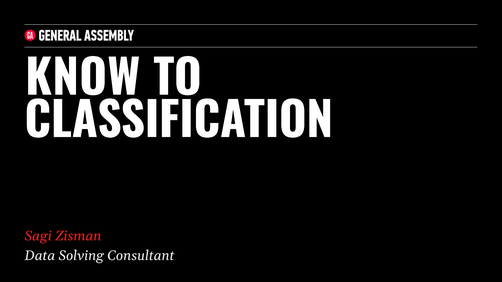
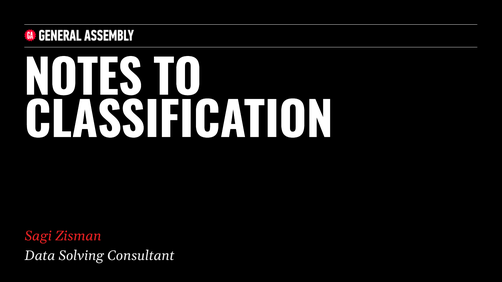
KNOW: KNOW -> NOTES (83, 79)
